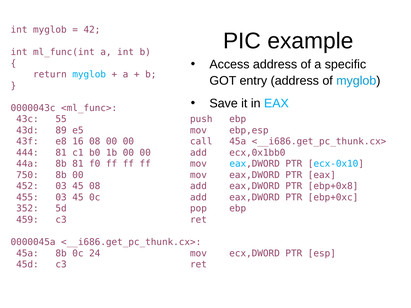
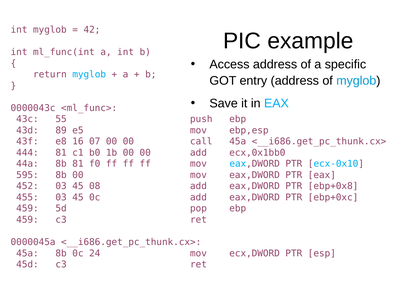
16 08: 08 -> 07 (95, 142)
750: 750 -> 595 (27, 175)
352: 352 -> 459 (27, 209)
